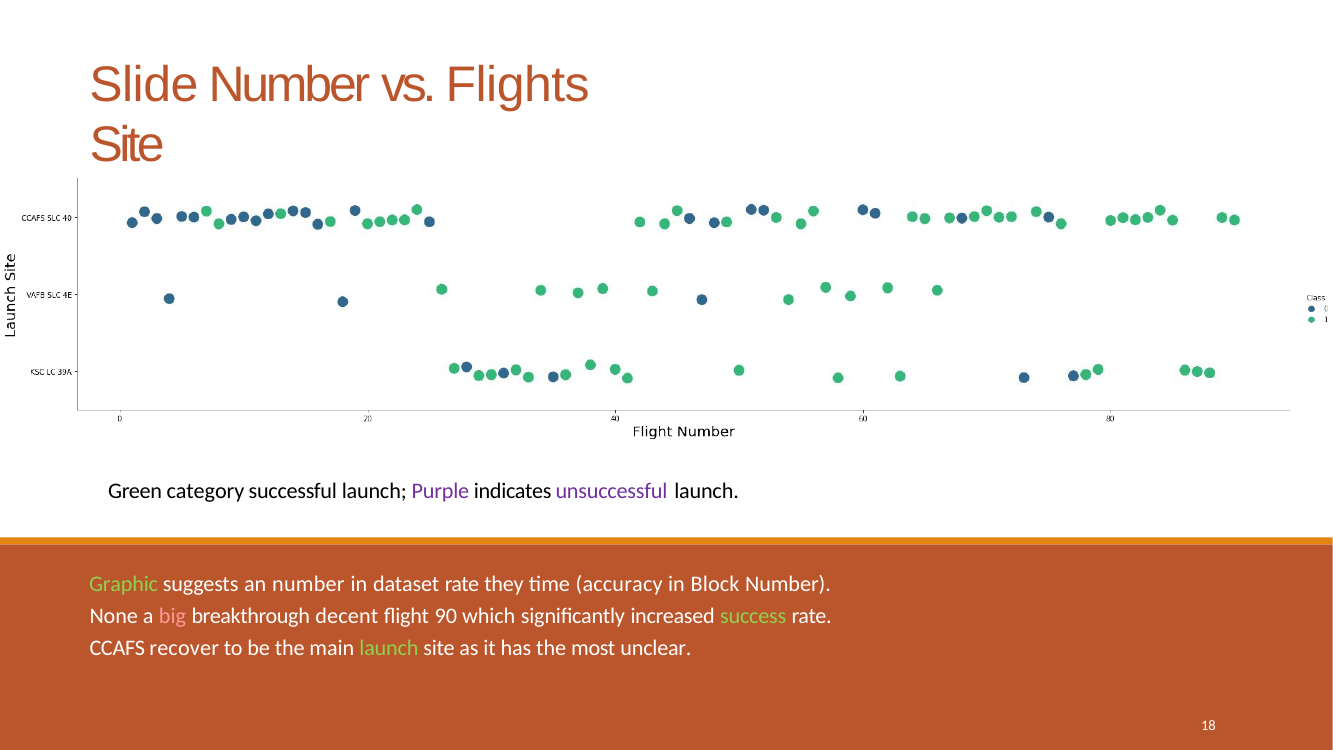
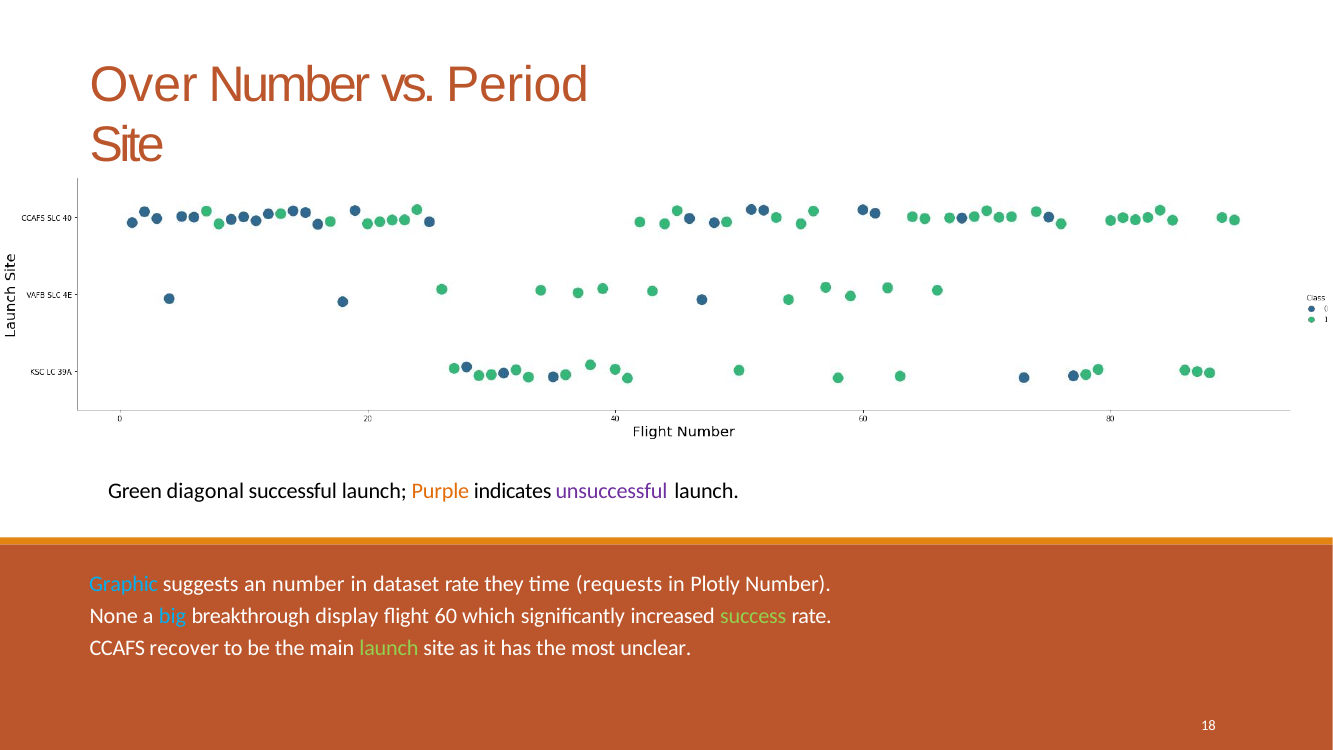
Slide: Slide -> Over (144, 85)
Flights: Flights -> Period (518, 85)
category: category -> diagonal (205, 491)
Purple colour: purple -> orange (440, 491)
Graphic colour: light green -> light blue (124, 584)
accuracy: accuracy -> requests (619, 584)
Block: Block -> Plotly (715, 584)
big colour: pink -> light blue (172, 616)
decent: decent -> display (347, 616)
90: 90 -> 60 (446, 616)
